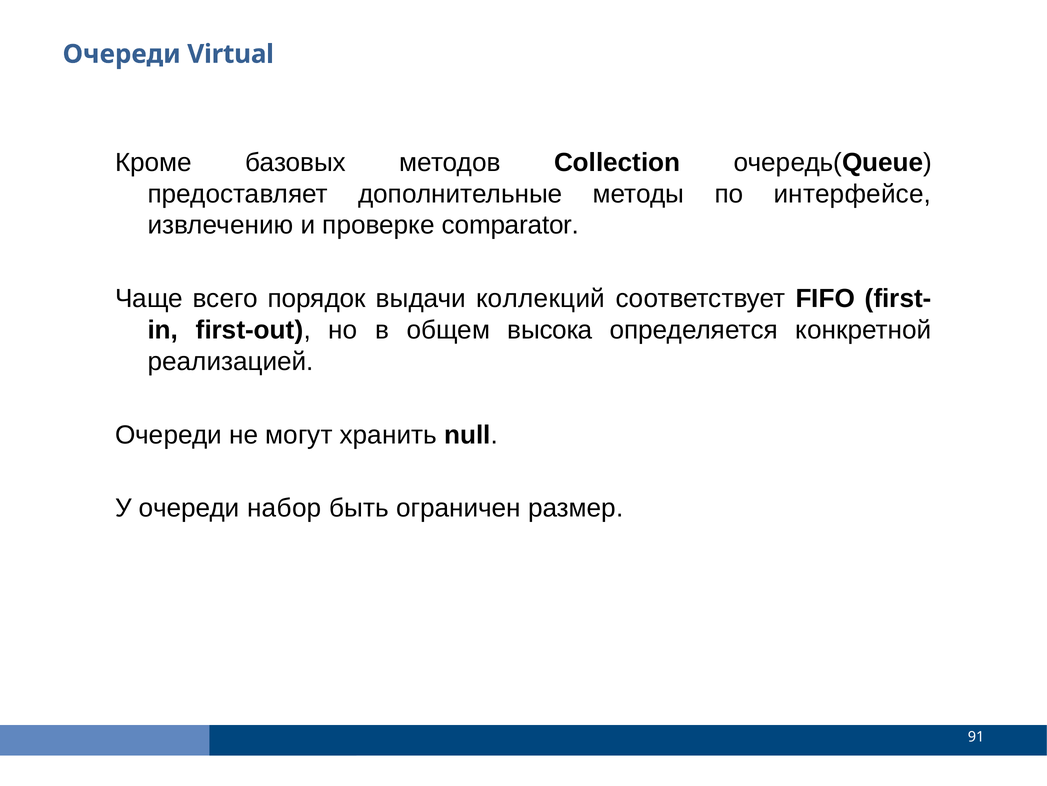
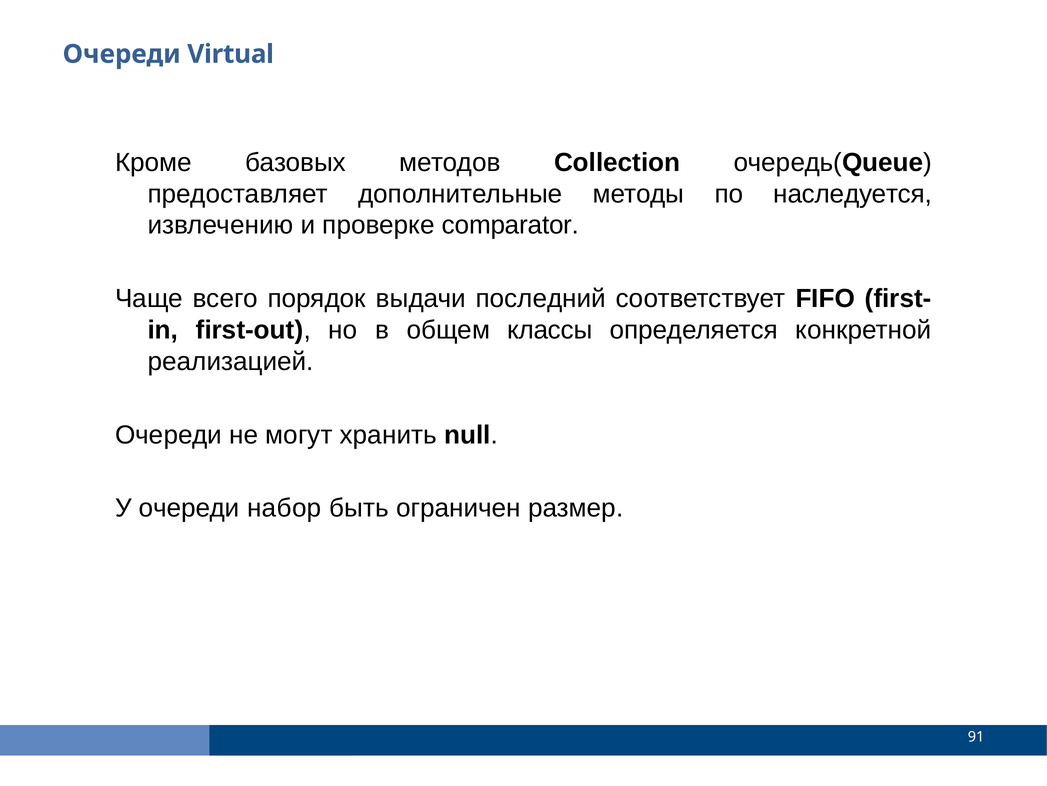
интерфейсе: интерфейсе -> наследуется (853, 194)
коллекций: коллекций -> последний (541, 298)
высока: высока -> классы (550, 330)
